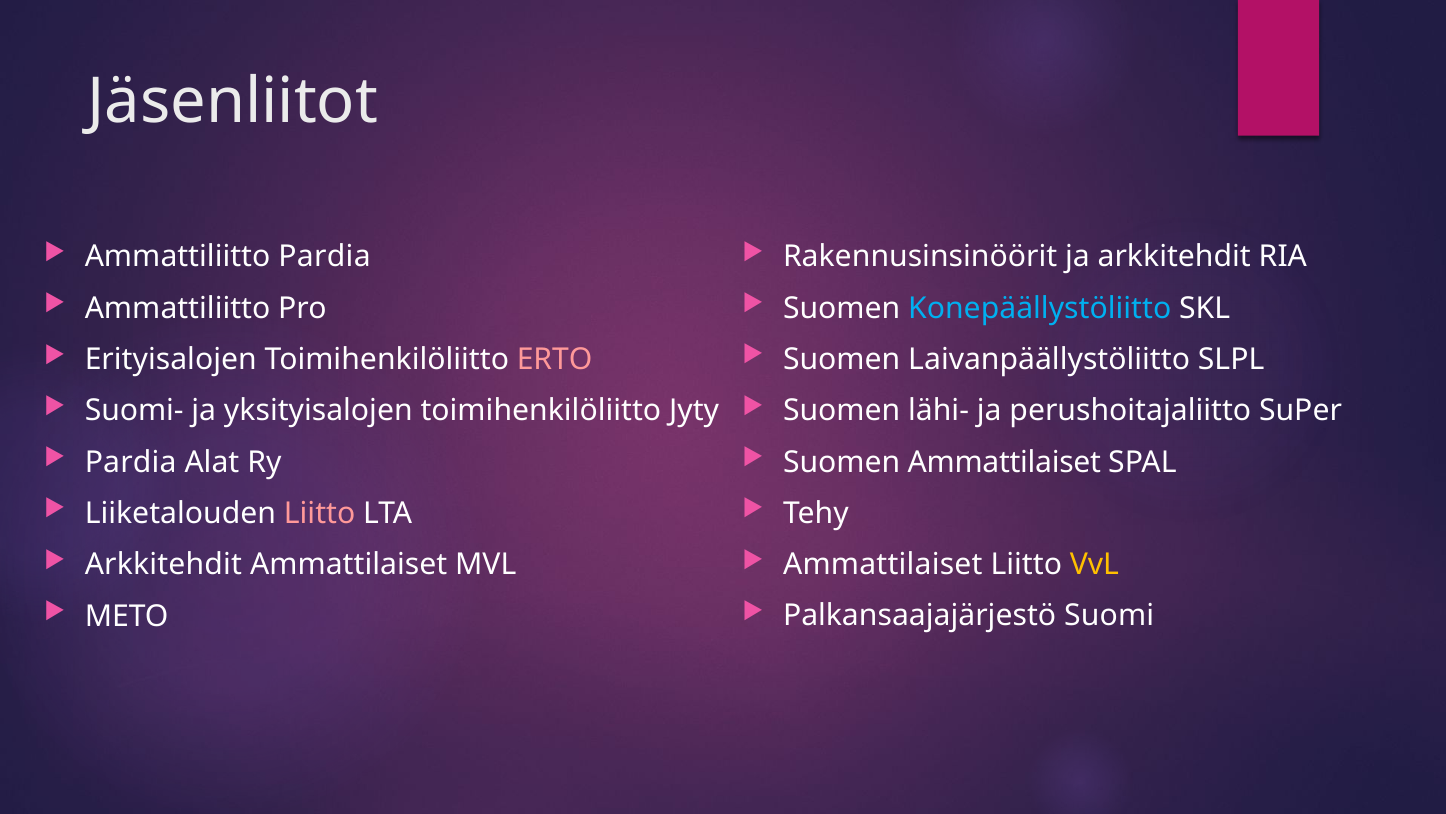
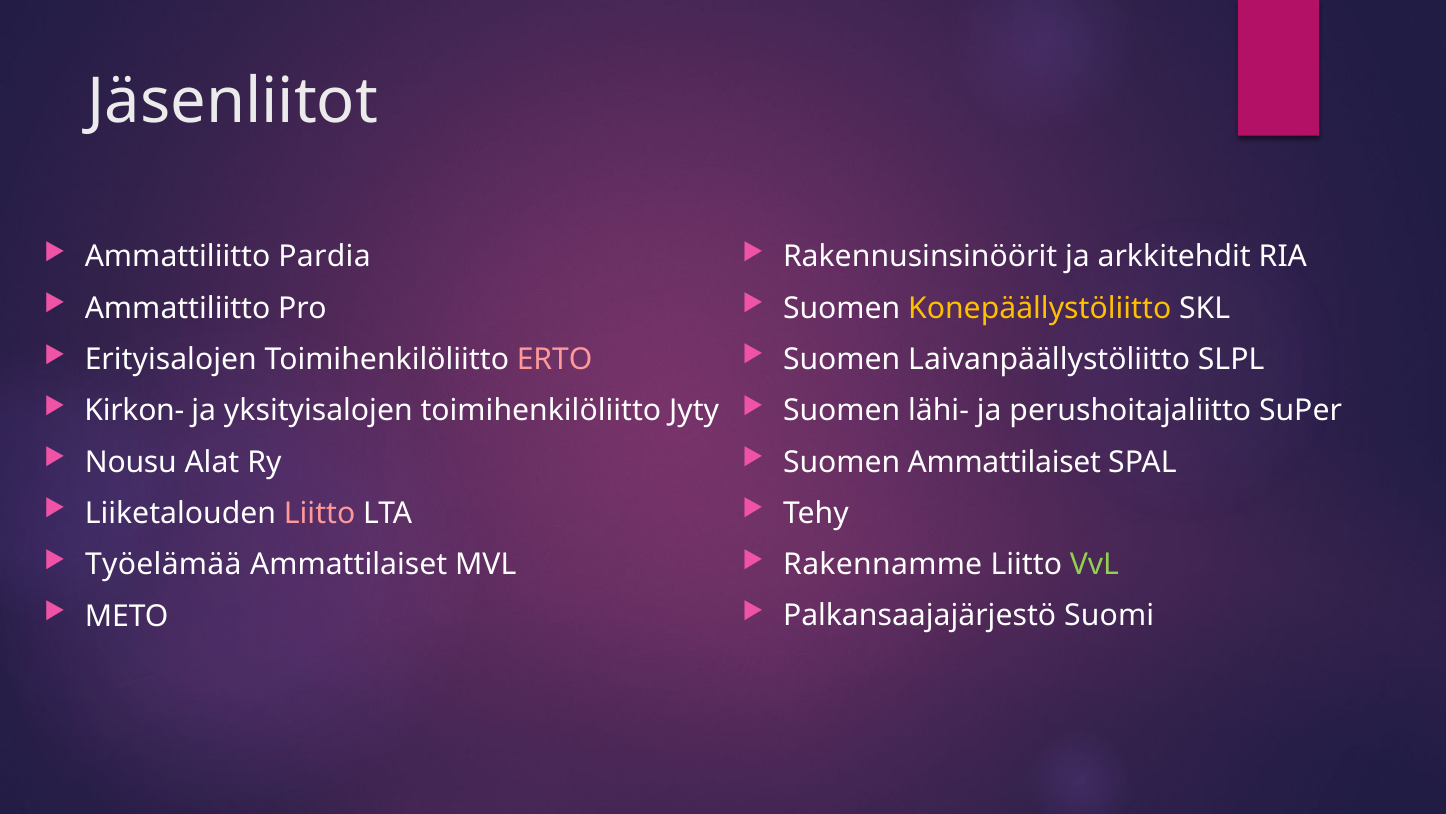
Konepäällystöliitto colour: light blue -> yellow (1040, 308)
Suomi-: Suomi- -> Kirkon- (134, 410)
Pardia: Pardia -> Nousu (131, 462)
Arkkitehdit: Arkkitehdit -> Työelämää (163, 564)
Ammattilaiset: Ammattilaiset -> Rakennamme (883, 564)
VvL colour: yellow -> light green (1094, 564)
